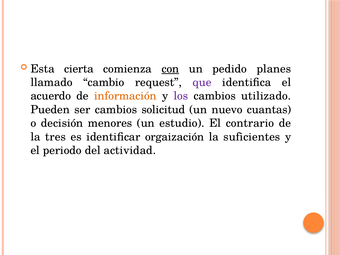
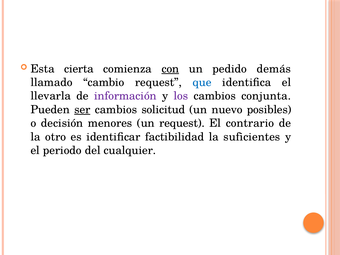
planes: planes -> demás (274, 69)
que colour: purple -> blue (202, 82)
acuerdo: acuerdo -> llevarla (51, 96)
información colour: orange -> purple (125, 96)
utilizado: utilizado -> conjunta (266, 96)
ser underline: none -> present (82, 110)
cuantas: cuantas -> posibles (269, 110)
un estudio: estudio -> request (182, 123)
tres: tres -> otro (56, 137)
orgaización: orgaización -> factibilidad (175, 137)
actividad: actividad -> cualquier (130, 150)
